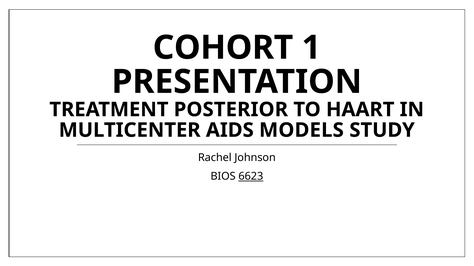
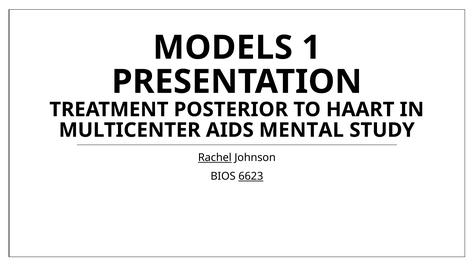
COHORT: COHORT -> MODELS (223, 48)
MODELS: MODELS -> MENTAL (301, 130)
Rachel underline: none -> present (215, 158)
